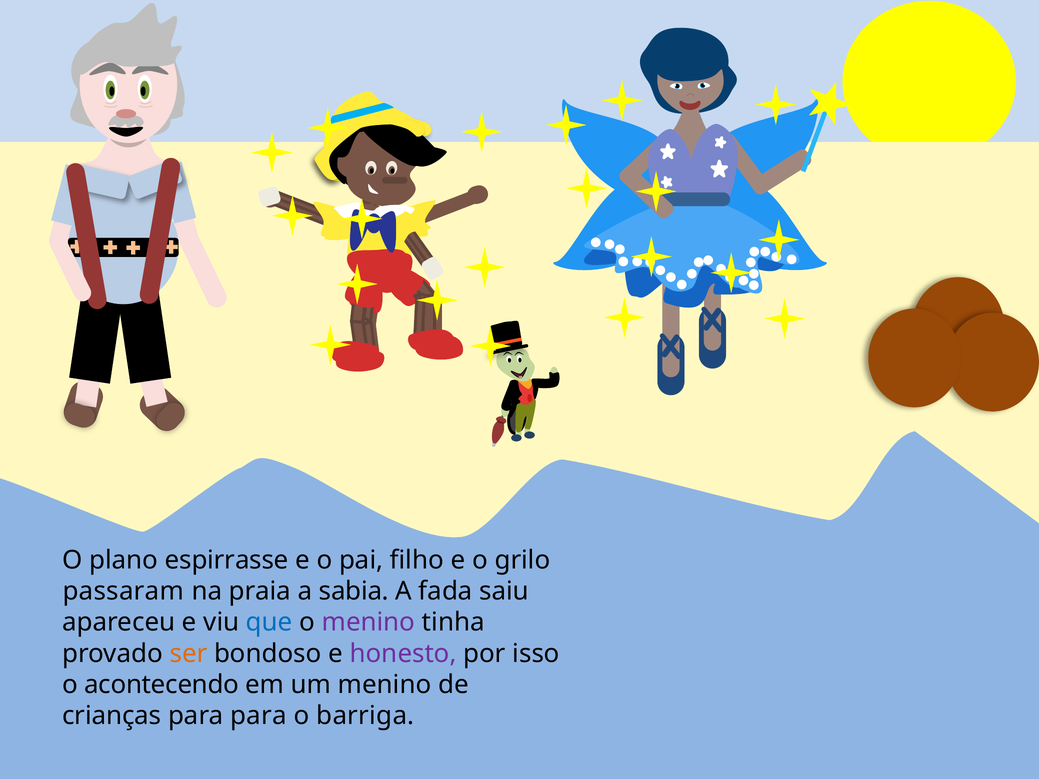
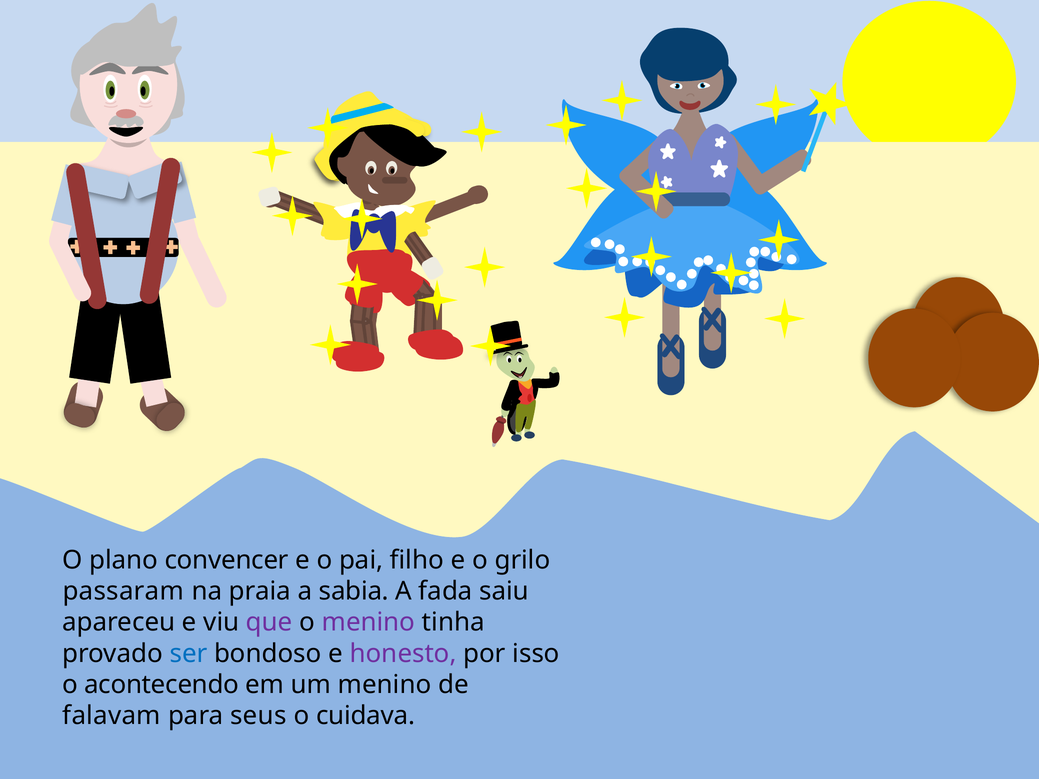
espirrasse: espirrasse -> convencer (227, 560)
que colour: blue -> purple (269, 622)
ser colour: orange -> blue (188, 654)
crianças: crianças -> falavam (112, 716)
para para: para -> seus (258, 716)
barriga: barriga -> cuidava (366, 716)
